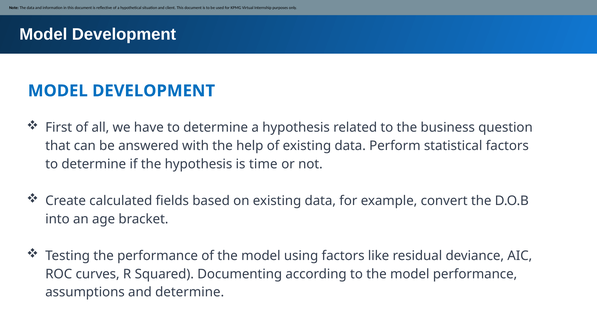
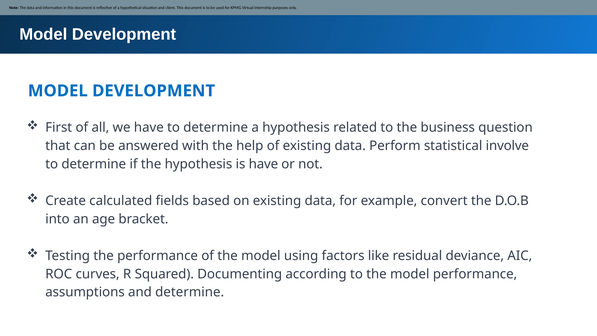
statistical factors: factors -> involve (507, 146)
is time: time -> have (263, 164)
